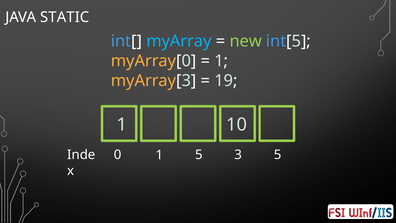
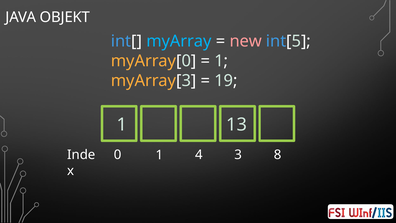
STATIC: STATIC -> OBJEKT (65, 17)
new colour: light green -> pink (246, 41)
10: 10 -> 13 (237, 125)
1 5: 5 -> 4 (199, 155)
3 5: 5 -> 8 (278, 155)
